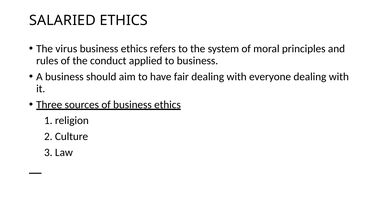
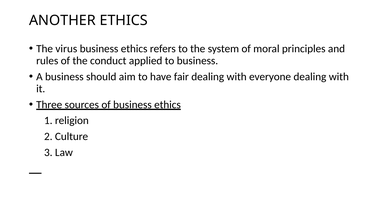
SALARIED: SALARIED -> ANOTHER (62, 20)
